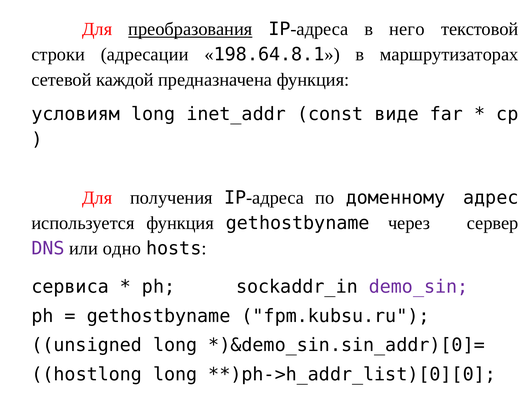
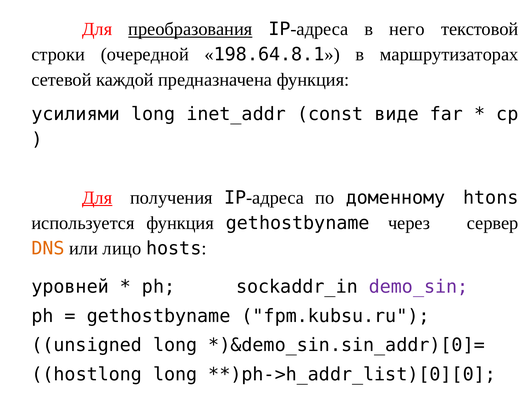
адресации: адресации -> очередной (145, 55)
условиям: условиям -> усилиями (76, 114)
Для underline: none -> present (97, 198)
адрес: адрес -> htons (491, 198)
DNS colour: purple -> orange (48, 249)
одно: одно -> лицо (122, 249)
сервиса: сервиса -> уровней (70, 287)
